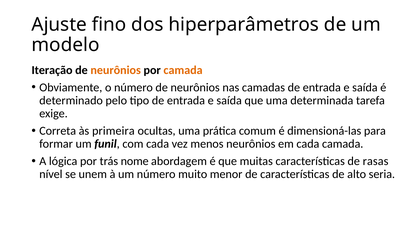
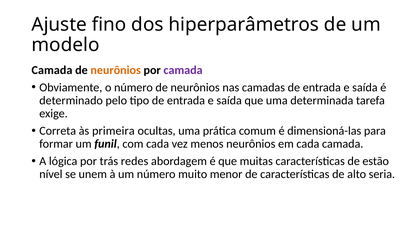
Iteração: Iteração -> Camada (52, 70)
camada colour: orange -> purple (183, 70)
nome: nome -> redes (135, 161)
rasas: rasas -> estão (376, 161)
